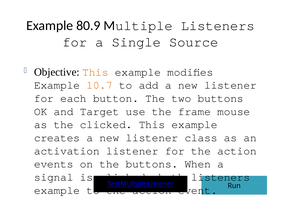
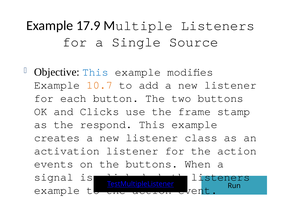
80.9: 80.9 -> 17.9 (88, 26)
This colour: orange -> blue (95, 72)
Target: Target -> Clicks (100, 111)
mouse: mouse -> stamp (234, 111)
the clicked: clicked -> respond (106, 124)
